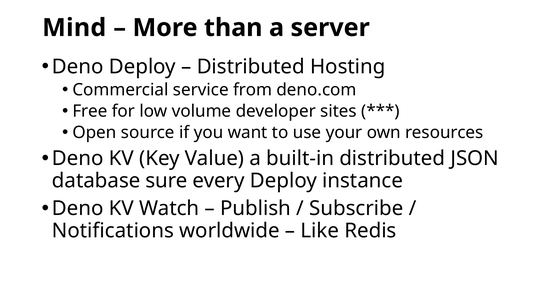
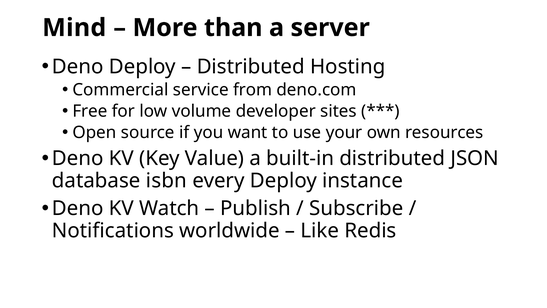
sure: sure -> isbn (166, 180)
